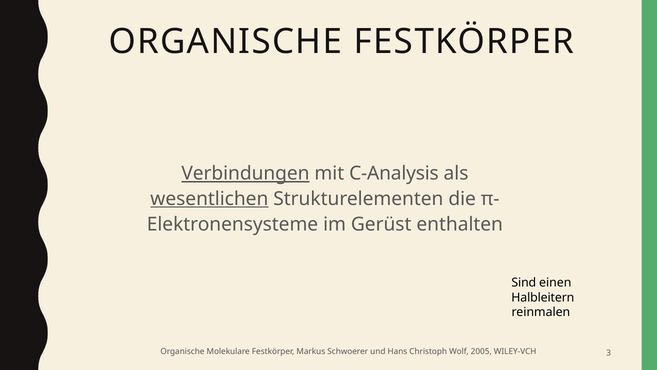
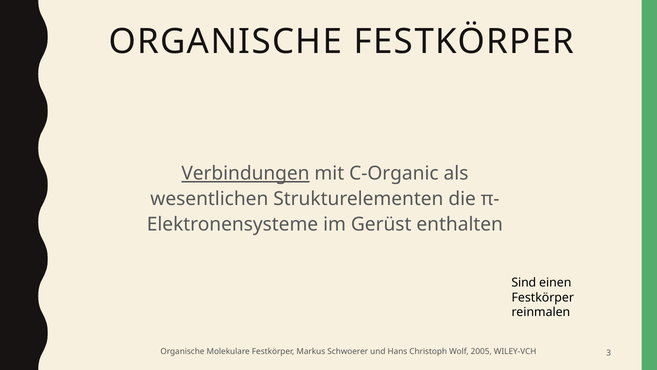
C-Analysis: C-Analysis -> C-Organic (394, 173)
wesentlichen underline: present -> none (209, 199)
Halbleitern: Halbleitern -> Festkörper (543, 297)
